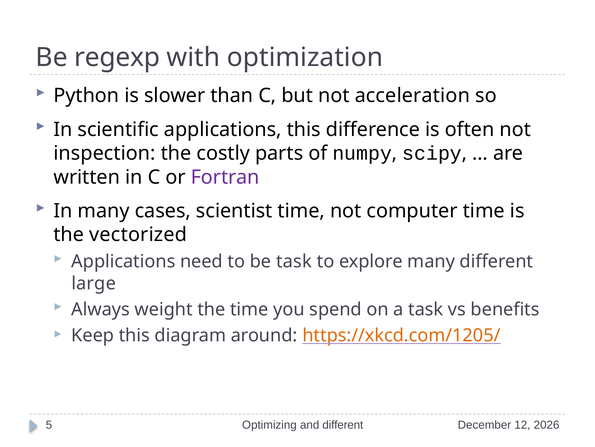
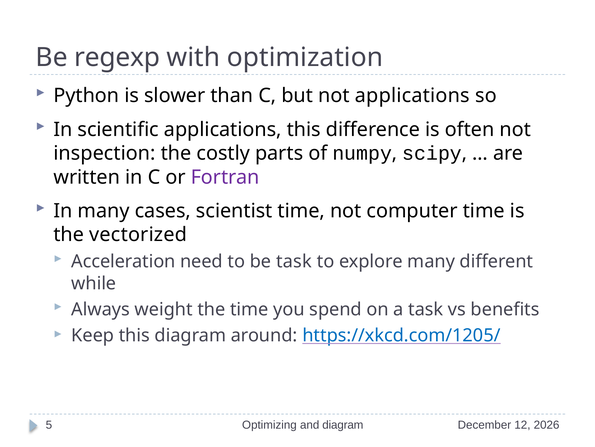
not acceleration: acceleration -> applications (412, 96)
Applications: Applications -> Acceleration (123, 261)
large: large -> while (94, 283)
https://xkcd.com/1205/ colour: orange -> blue (401, 335)
and different: different -> diagram (343, 424)
